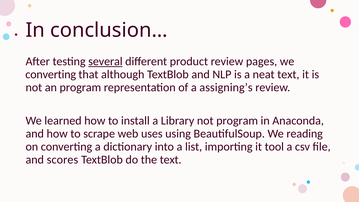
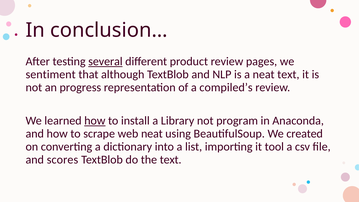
converting: converting -> sentiment (51, 74)
an program: program -> progress (80, 87)
assigning’s: assigning’s -> compiled’s (226, 87)
how underline: none -> present (95, 121)
web uses: uses -> neat (152, 134)
reading: reading -> created (305, 134)
